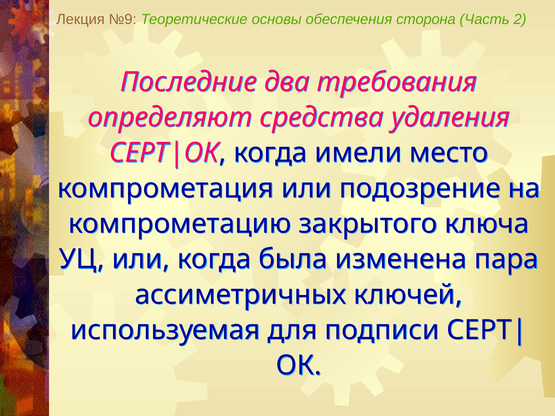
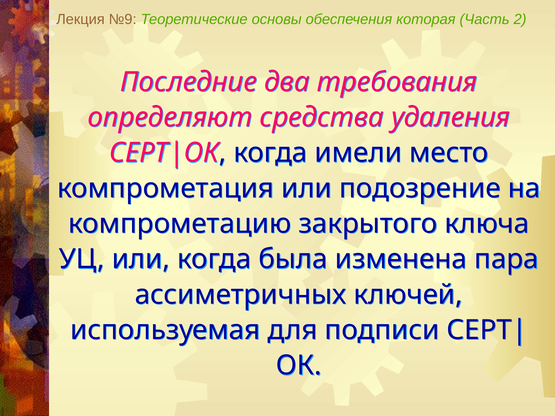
сторона: сторона -> которая (426, 19)
